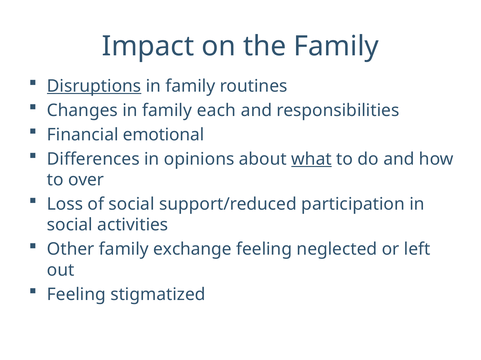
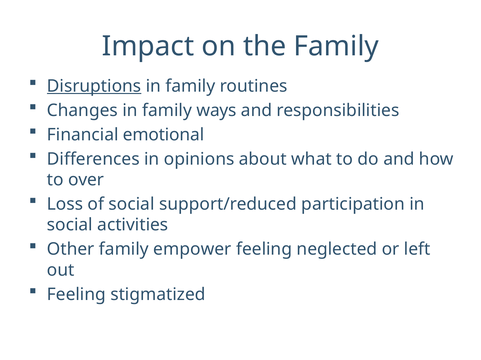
each: each -> ways (217, 111)
what underline: present -> none (312, 159)
exchange: exchange -> empower (192, 250)
